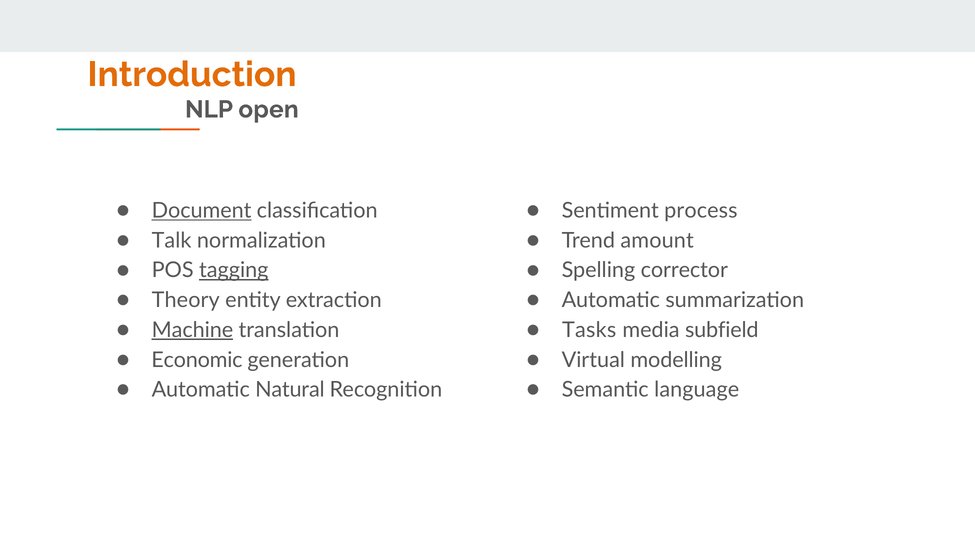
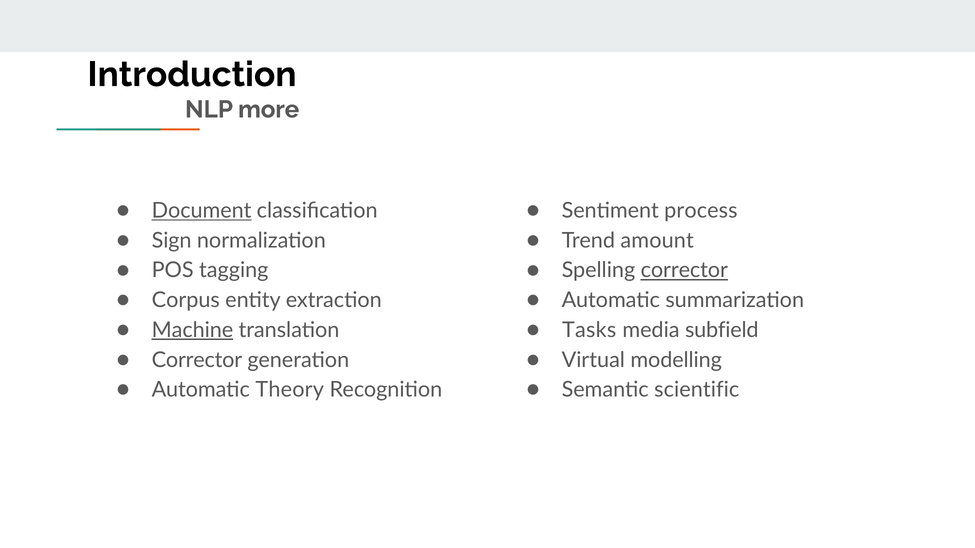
Introduction colour: orange -> black (192, 75)
open: open -> more (269, 110)
Talk: Talk -> Sign (172, 241)
tagging underline: present -> none (234, 271)
corrector underline: none -> present (684, 271)
Theory: Theory -> Corpus (186, 300)
Economic: Economic -> Corrector (197, 360)
Natural: Natural -> Theory (290, 390)
language: language -> scientific (697, 390)
